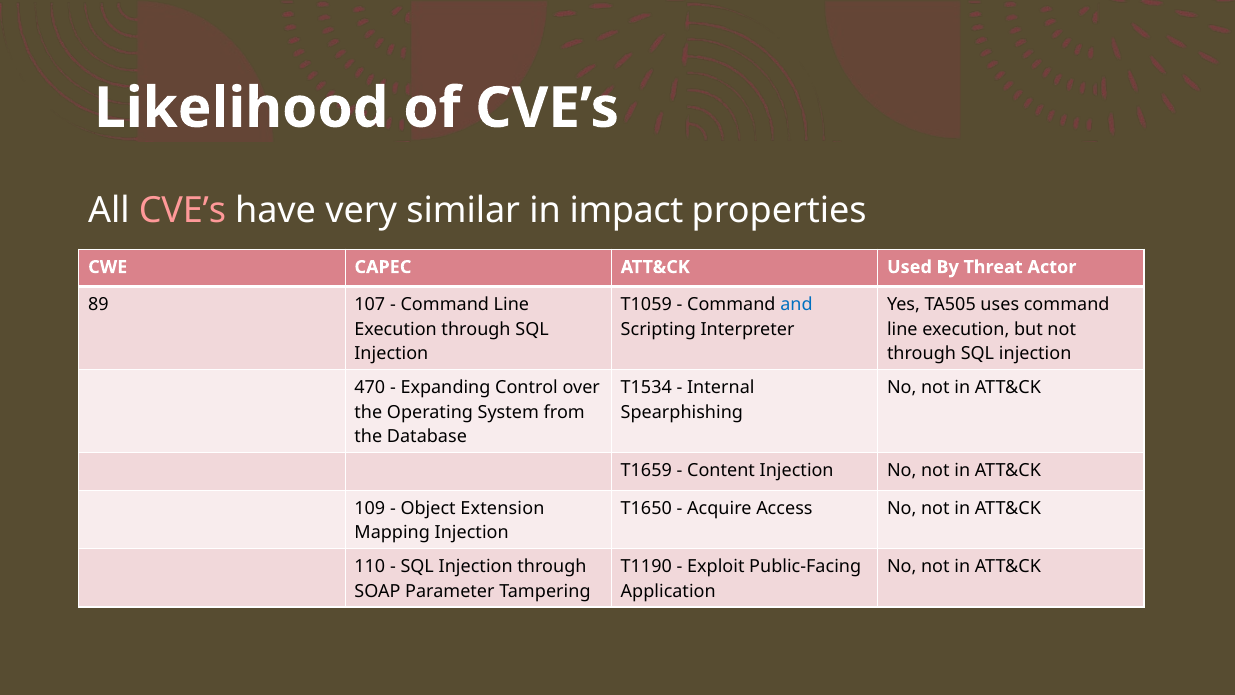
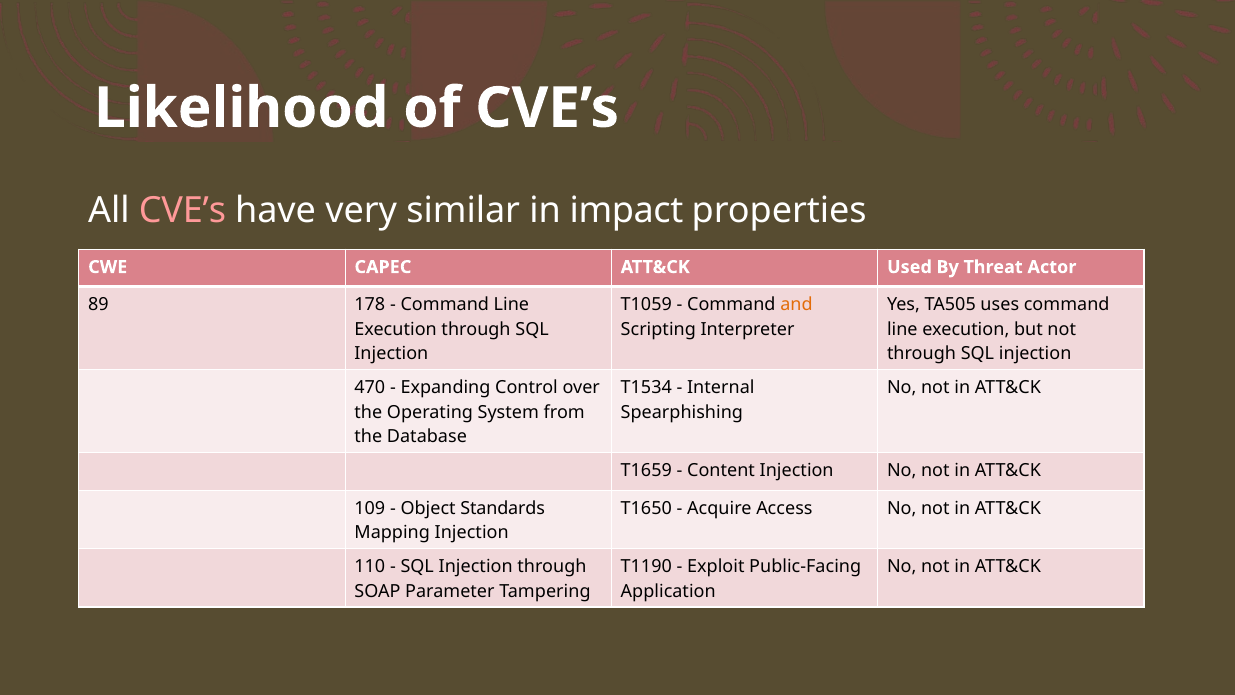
107: 107 -> 178 (370, 305)
and colour: blue -> orange (797, 305)
Extension: Extension -> Standards (503, 508)
